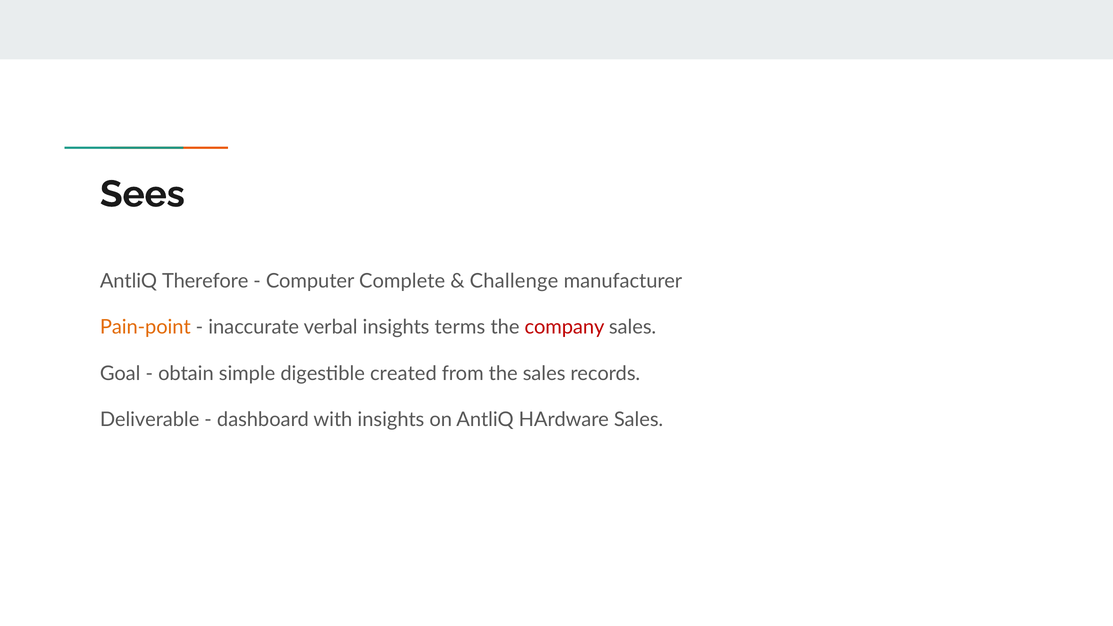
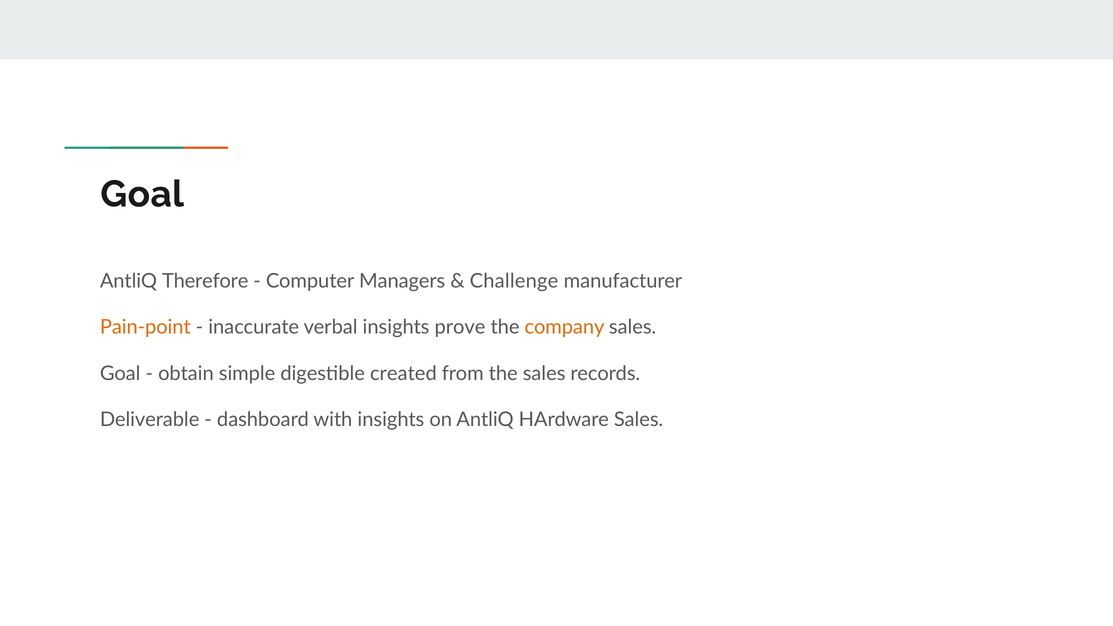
Sees: Sees -> Goal (142, 194)
Complete: Complete -> Managers (402, 281)
terms: terms -> prove (460, 327)
company colour: red -> orange (564, 327)
